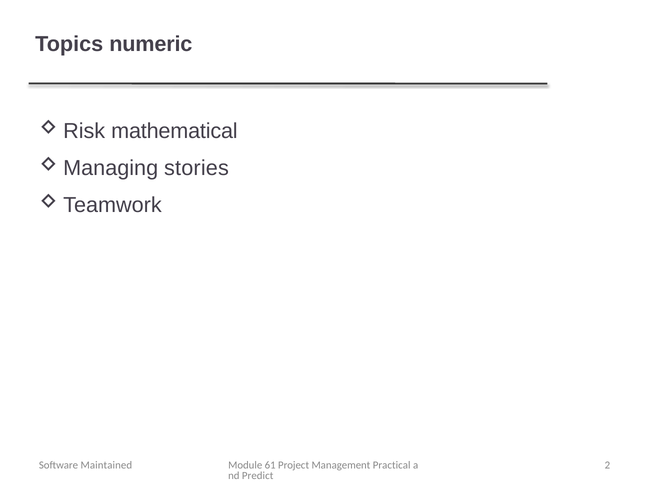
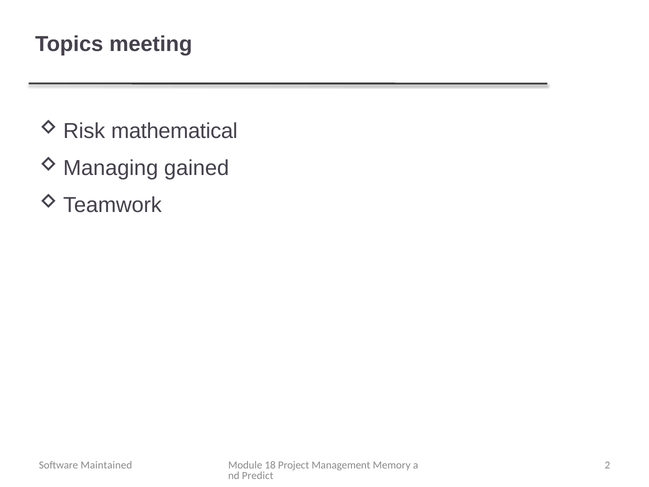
numeric: numeric -> meeting (151, 44)
stories: stories -> gained (197, 168)
61: 61 -> 18 (270, 465)
Practical: Practical -> Memory (392, 465)
